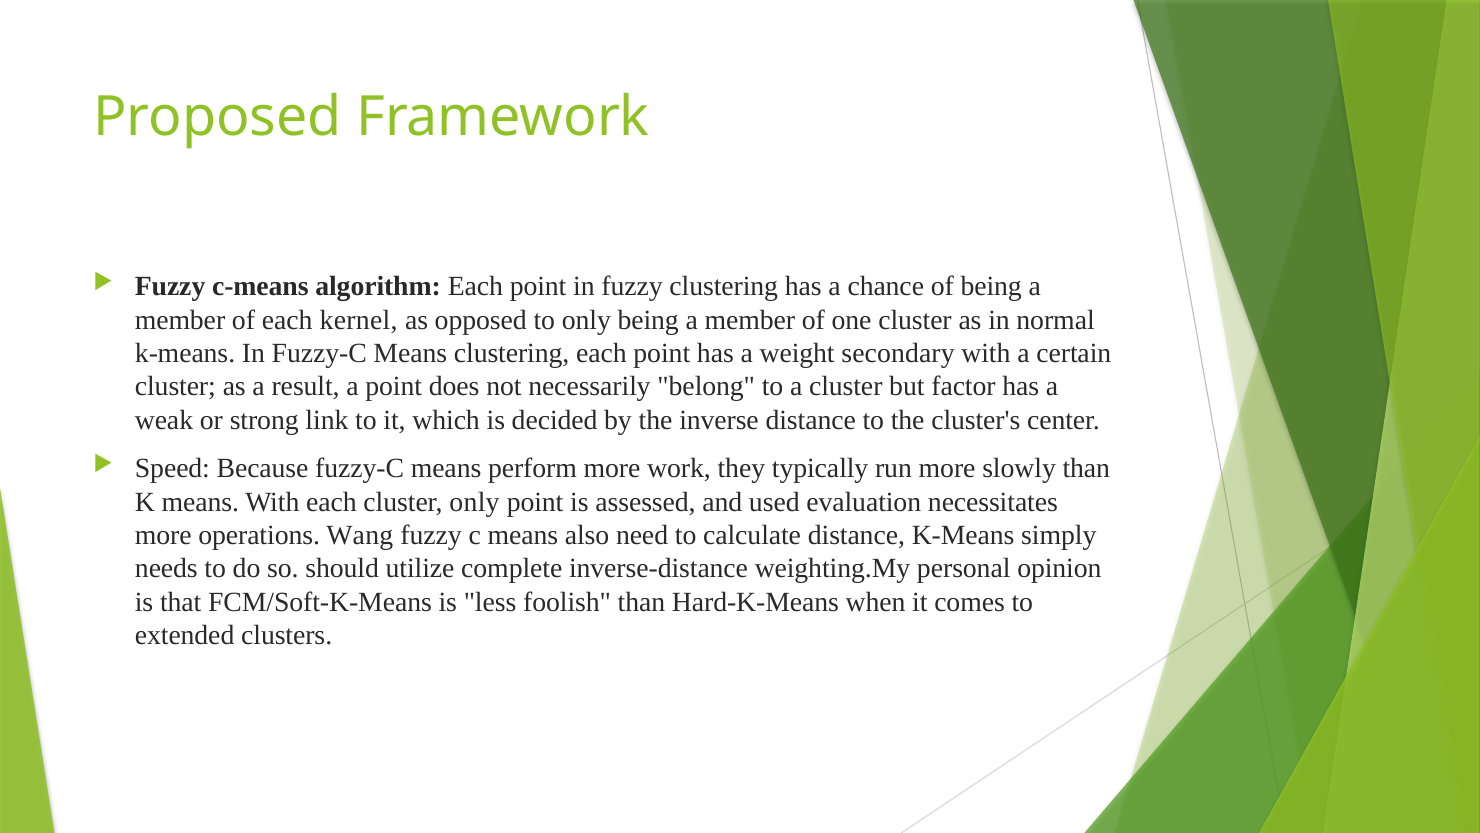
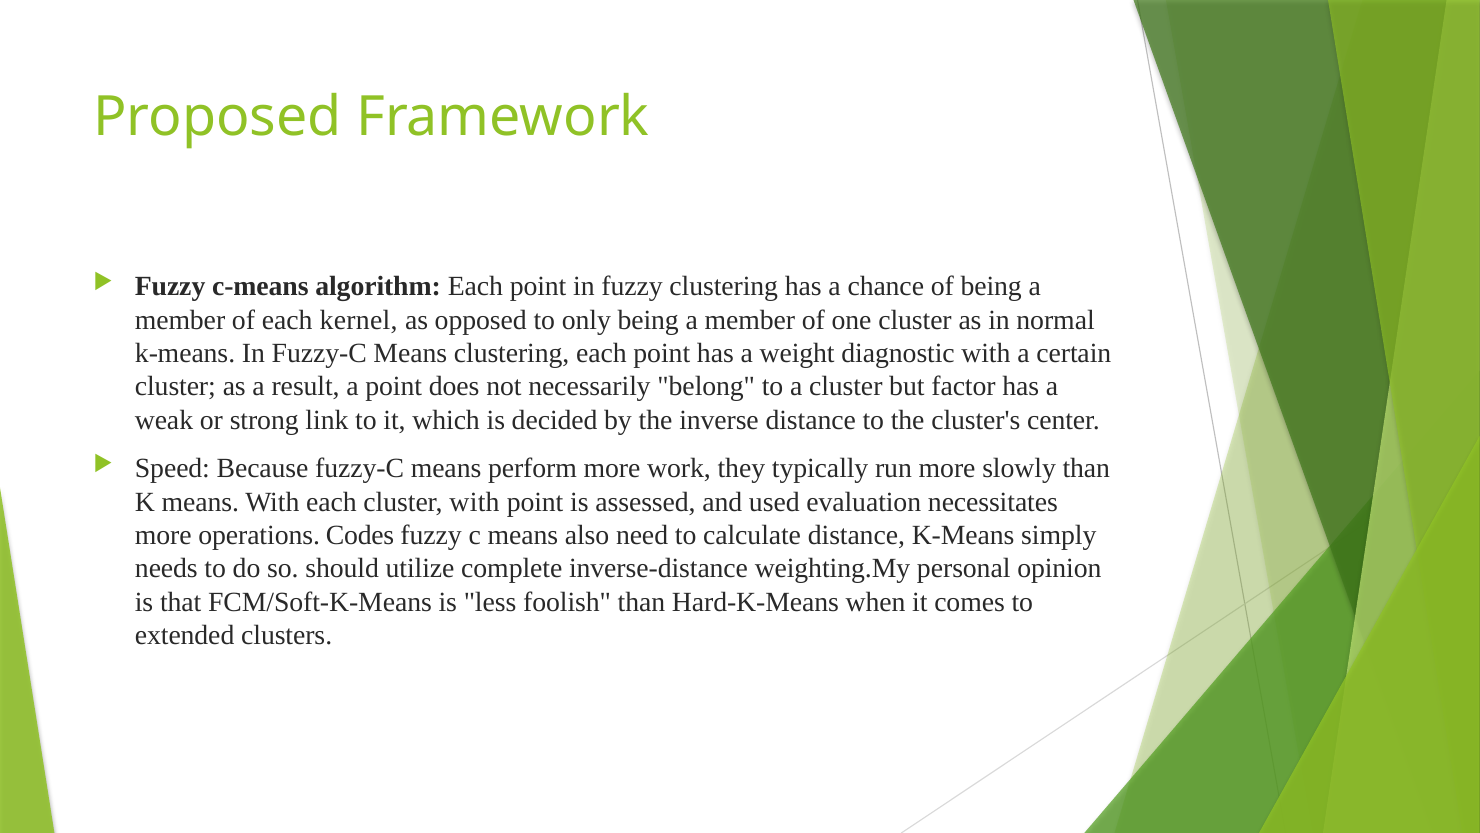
secondary: secondary -> diagnostic (898, 353)
cluster only: only -> with (475, 502)
Wang: Wang -> Codes (360, 535)
